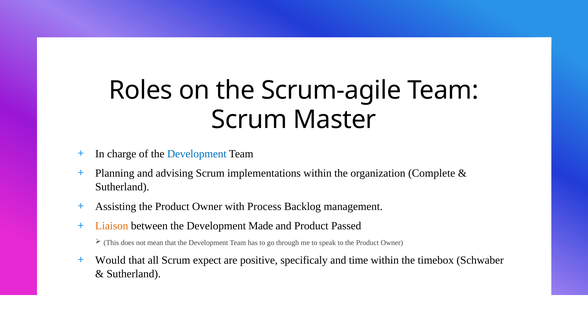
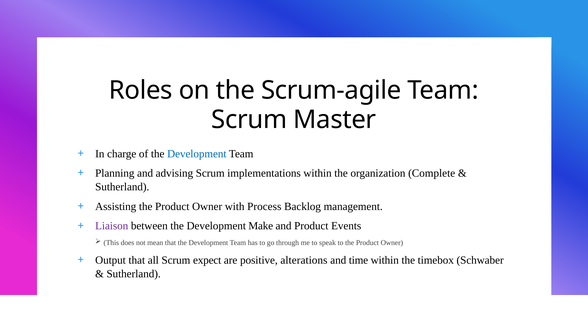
Liaison colour: orange -> purple (112, 226)
Made: Made -> Make (261, 226)
Passed: Passed -> Events (346, 226)
Would: Would -> Output (111, 260)
specificaly: specificaly -> alterations (304, 260)
